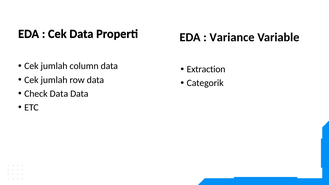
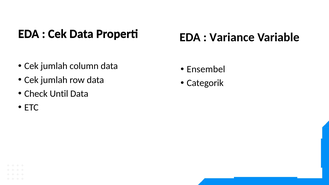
Extraction: Extraction -> Ensembel (206, 69)
Check Data: Data -> Until (59, 94)
